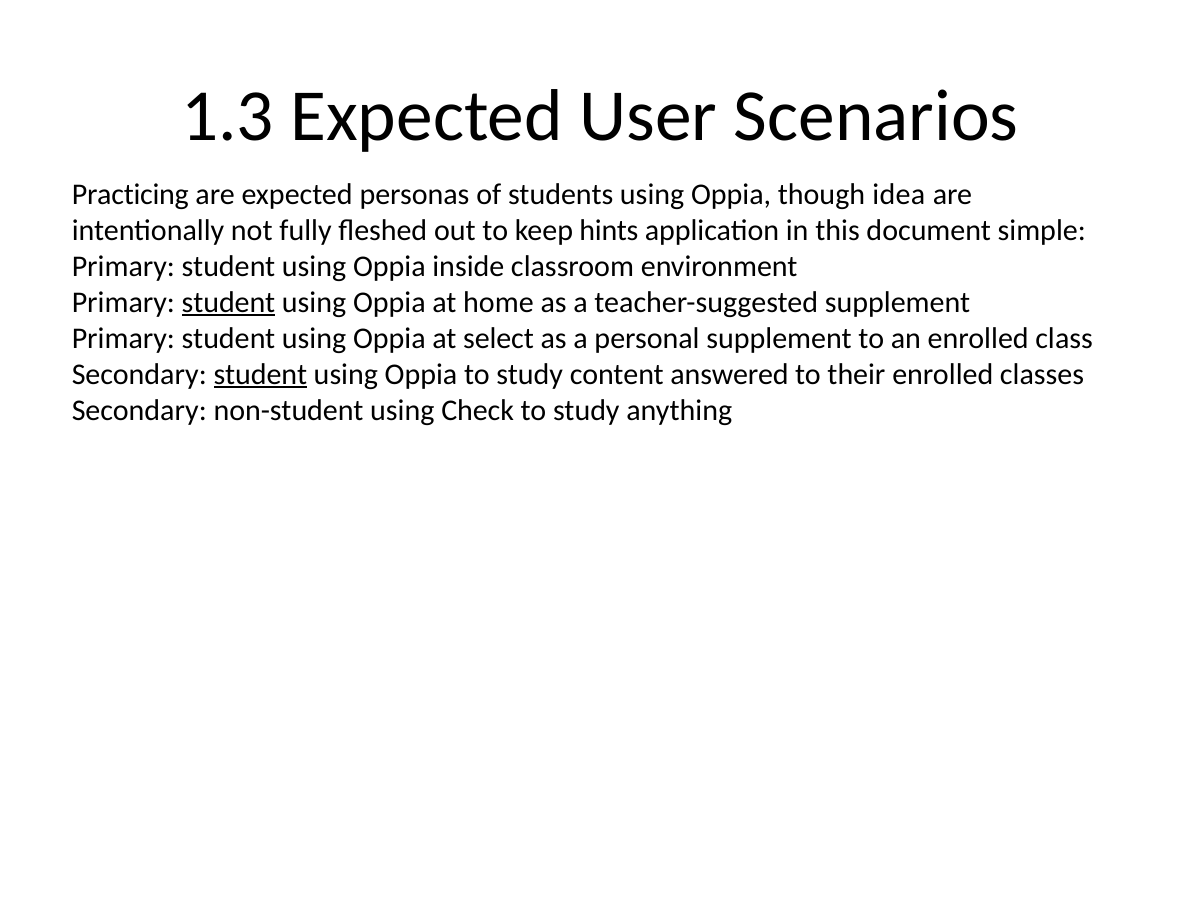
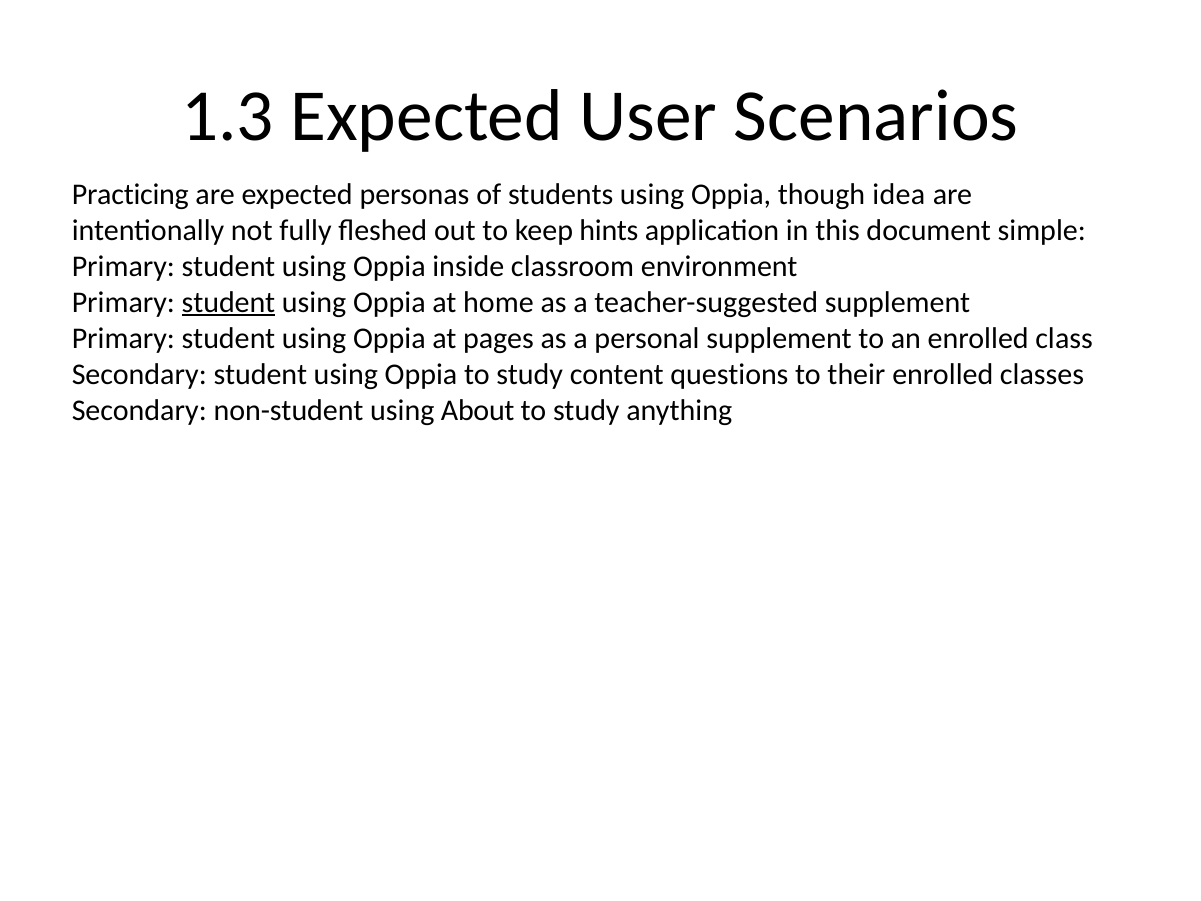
select: select -> pages (499, 338)
student underline: present -> none (260, 374)
answered: answered -> questions (729, 374)
Check: Check -> About (478, 410)
